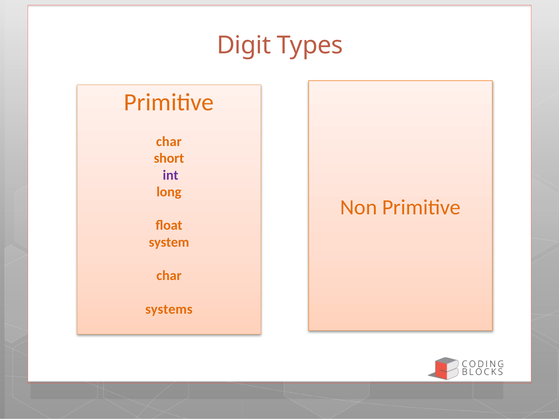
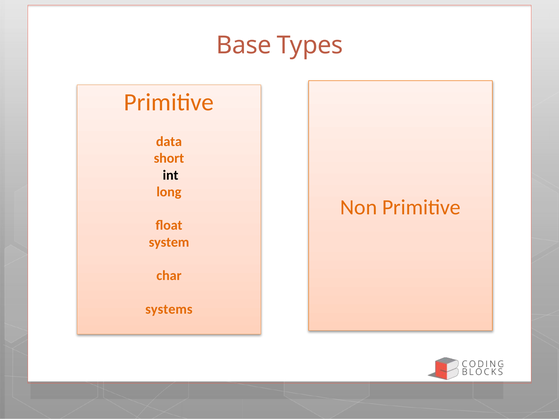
Digit: Digit -> Base (244, 45)
char: char -> data (169, 142)
int colour: purple -> black (171, 175)
